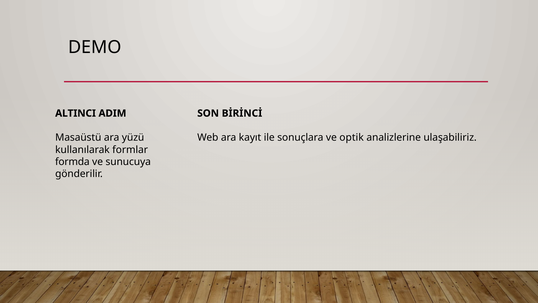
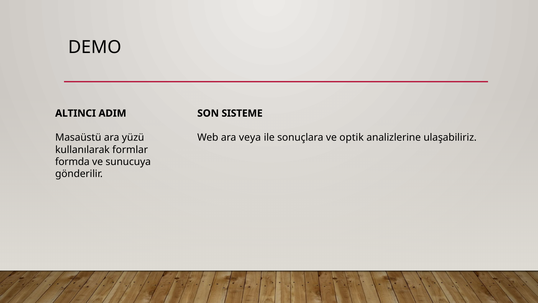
BİRİNCİ: BİRİNCİ -> SISTEME (242, 113)
kayıt: kayıt -> veya (250, 137)
